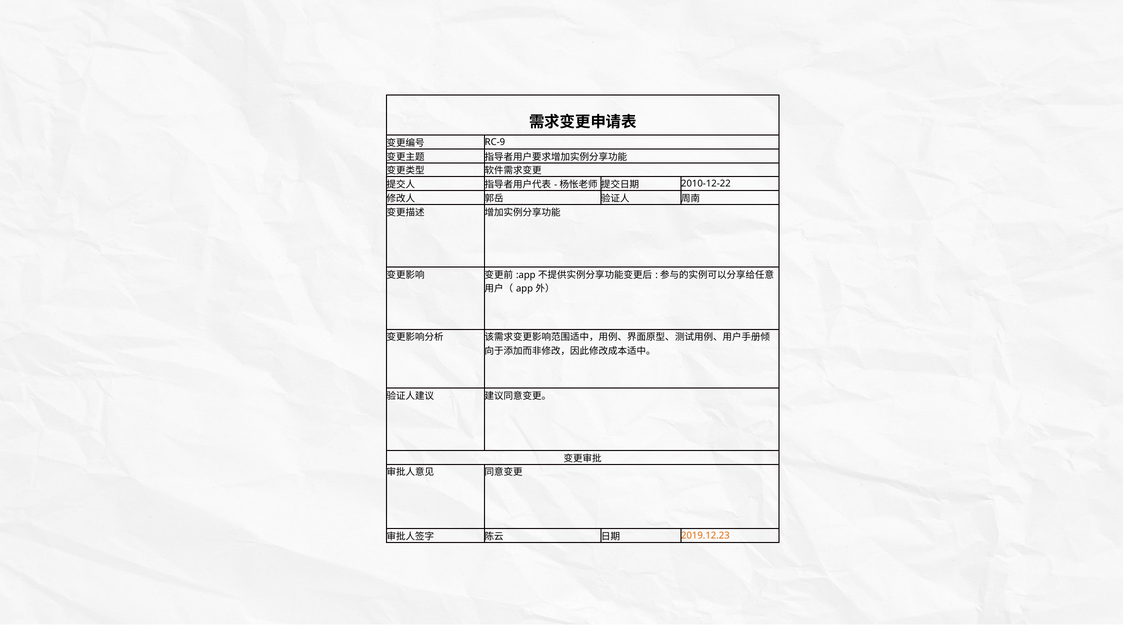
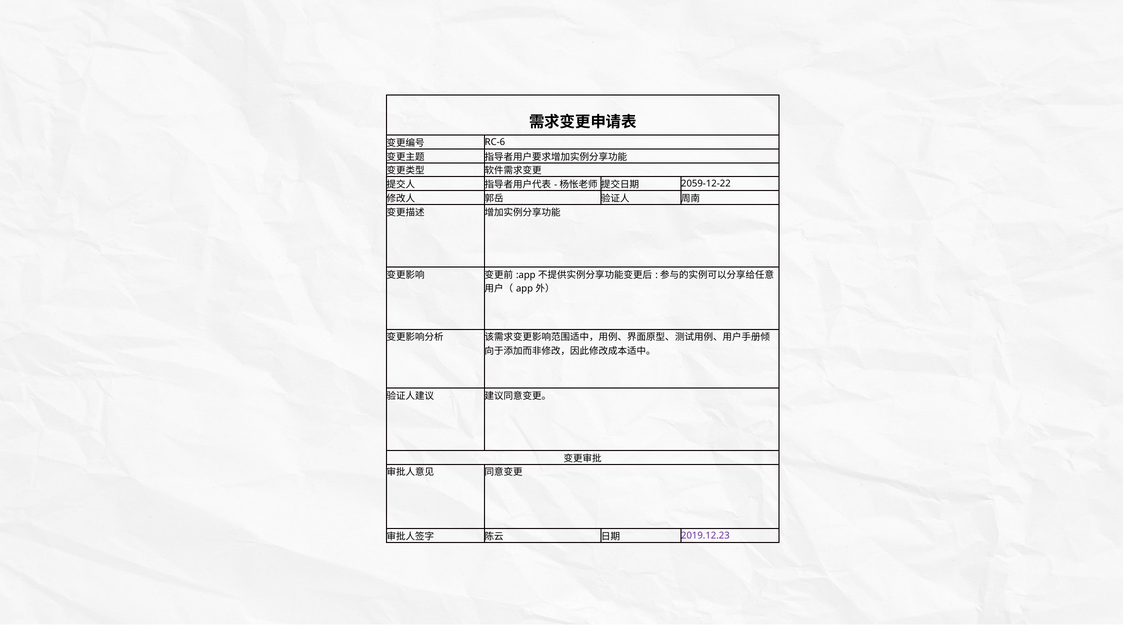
RC-9: RC-9 -> RC-6 (495, 142)
2010-12-22: 2010-12-22 -> 2059-12-22 (706, 184)
2019.12.23 colour: orange -> purple (705, 536)
